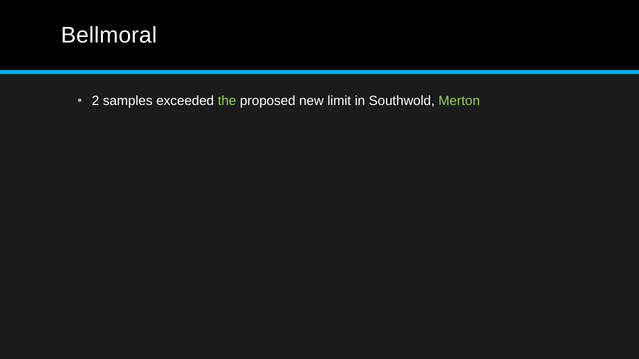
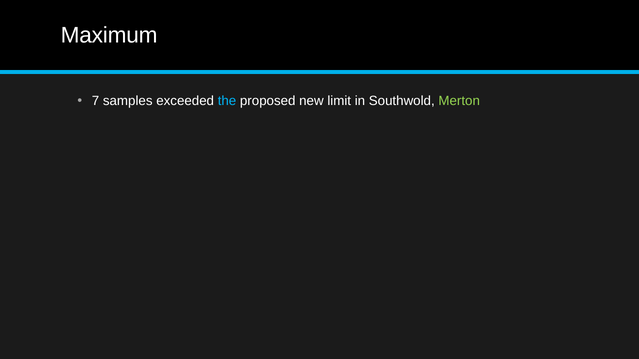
Bellmoral: Bellmoral -> Maximum (109, 35)
2: 2 -> 7 (96, 101)
the colour: light green -> light blue (227, 101)
